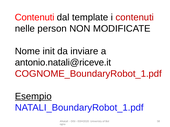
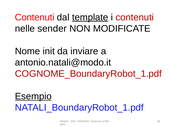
template underline: none -> present (90, 17)
person: person -> sender (52, 29)
antonio.natali@riceve.it: antonio.natali@riceve.it -> antonio.natali@modo.it (63, 63)
